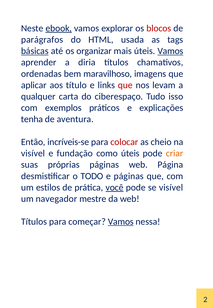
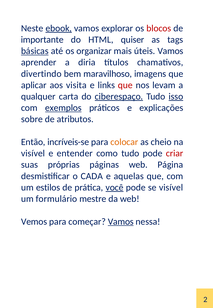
parágrafos: parágrafos -> importante (42, 40)
usada: usada -> quiser (133, 40)
Vamos underline: present -> none (170, 51)
ordenadas: ordenadas -> divertindo (41, 74)
título: título -> visita (76, 85)
ciberespaço underline: none -> present (119, 96)
isso underline: none -> present (176, 96)
exemplos underline: none -> present (63, 108)
tenha: tenha -> sobre (32, 119)
aventura: aventura -> atributos (75, 119)
colocar colour: red -> orange (124, 142)
fundação: fundação -> entender (75, 153)
como úteis: úteis -> tudo (130, 153)
criar colour: orange -> red (175, 153)
TODO: TODO -> CADA (92, 176)
e páginas: páginas -> aquelas (129, 176)
navegador: navegador -> formulário (56, 199)
Títulos: Títulos -> Vemos (34, 221)
